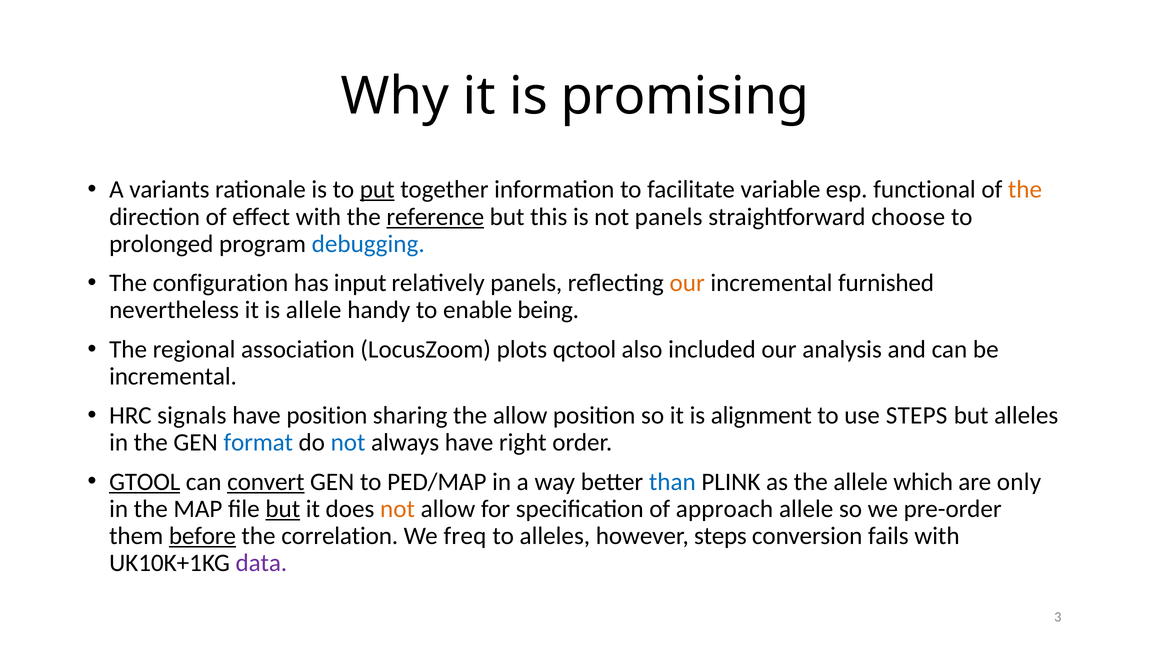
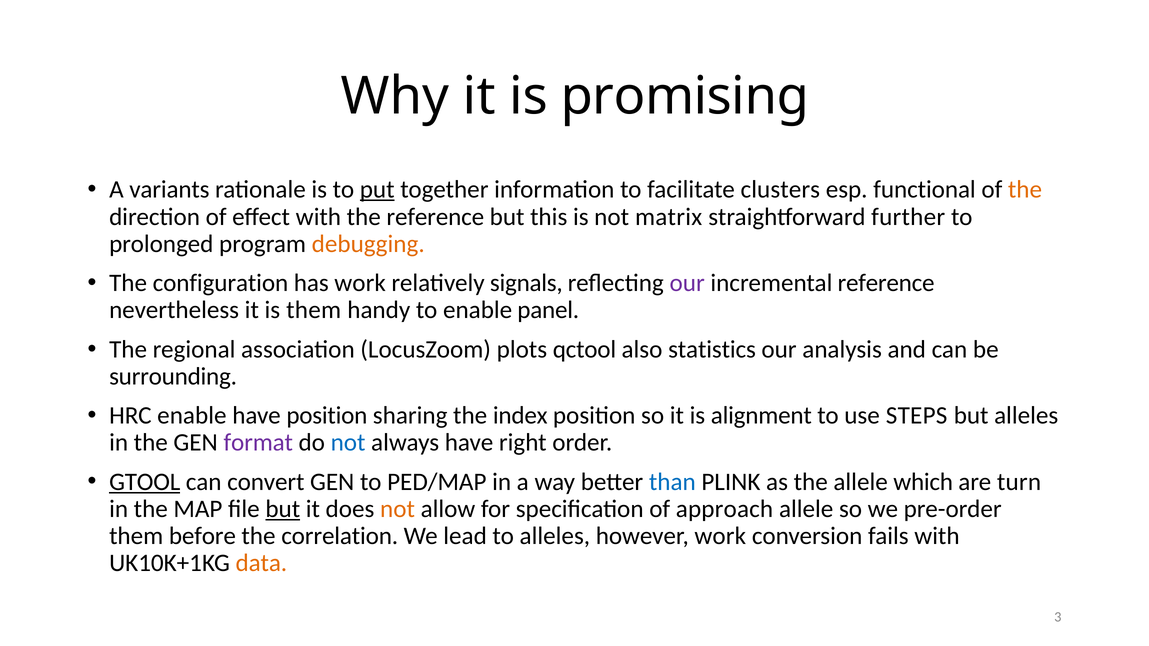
variable: variable -> clusters (780, 190)
reference underline: present -> none (435, 217)
not panels: panels -> matrix (669, 217)
choose: choose -> further (908, 217)
debugging colour: blue -> orange (368, 244)
has input: input -> work (360, 283)
relatively panels: panels -> signals (526, 283)
our colour: orange -> purple (687, 283)
incremental furnished: furnished -> reference (886, 283)
is allele: allele -> them (314, 310)
being: being -> panel (548, 310)
included: included -> statistics (712, 349)
incremental: incremental -> surrounding (173, 377)
HRC signals: signals -> enable (192, 416)
the allow: allow -> index (520, 416)
format colour: blue -> purple (258, 443)
convert underline: present -> none (266, 482)
only: only -> turn (1019, 482)
before underline: present -> none (202, 536)
freq: freq -> lead (465, 536)
however steps: steps -> work (720, 536)
data colour: purple -> orange (261, 563)
